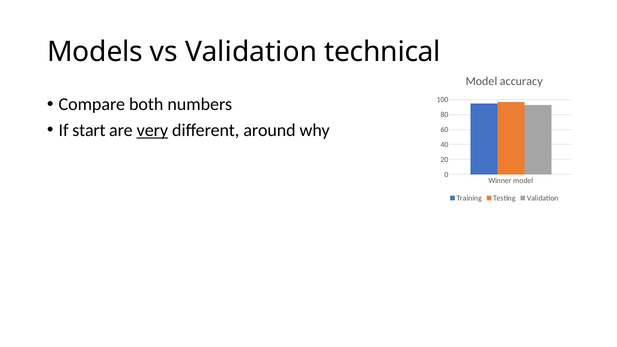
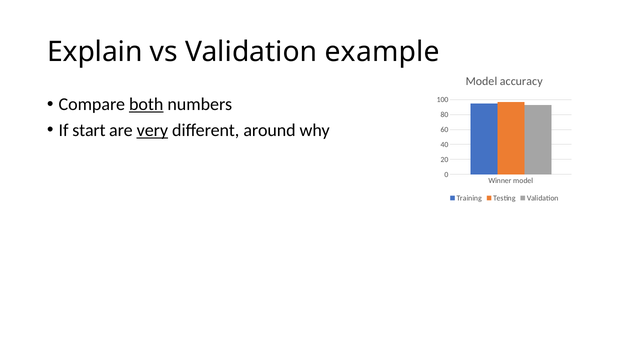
Models: Models -> Explain (95, 52)
technical: technical -> example (382, 52)
both underline: none -> present (146, 104)
